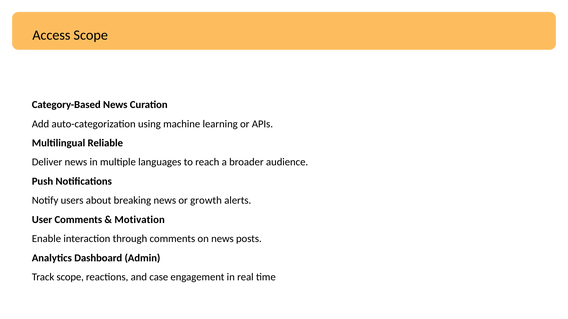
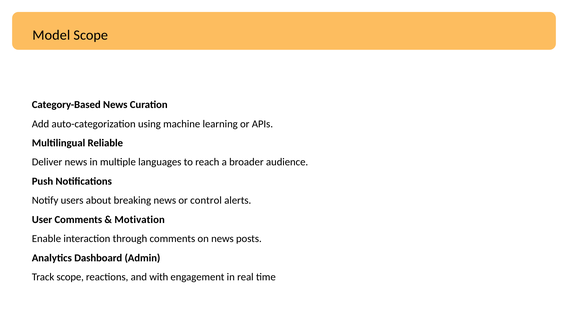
Access: Access -> Model (51, 35)
growth: growth -> control (206, 201)
case: case -> with (159, 277)
